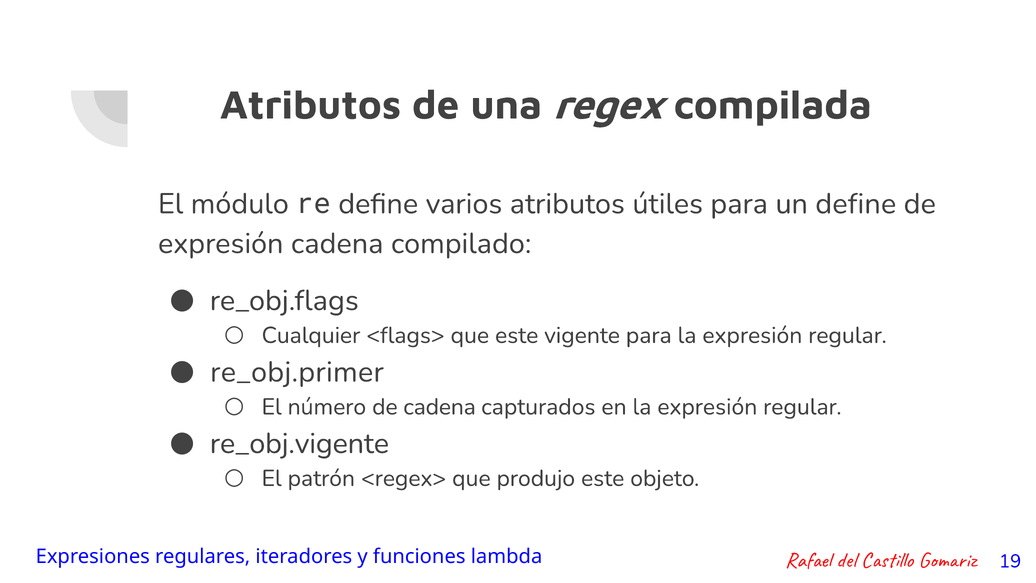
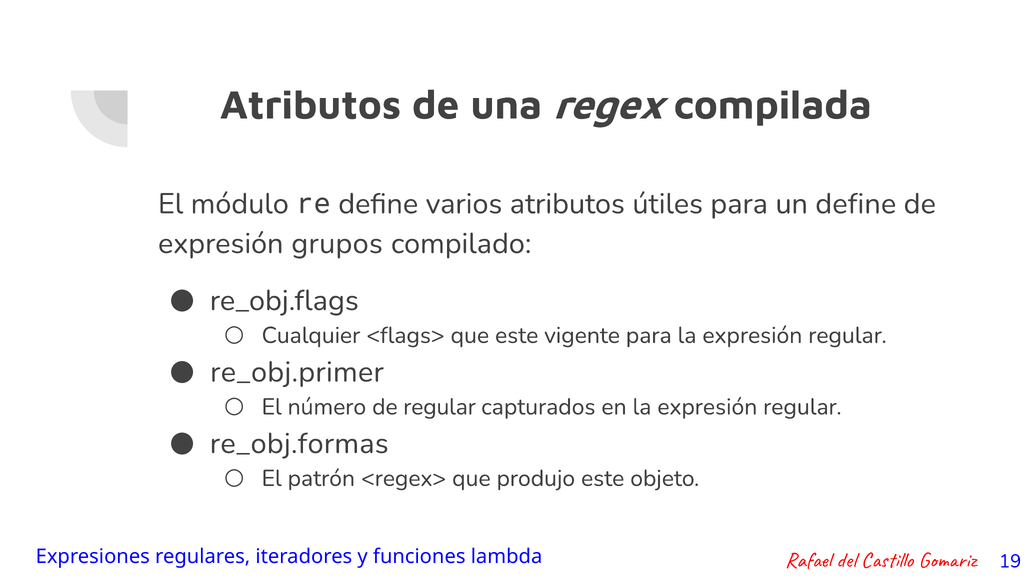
expresión cadena: cadena -> grupos (337, 243)
de cadena: cadena -> regular (440, 407)
re_obj.vigente: re_obj.vigente -> re_obj.formas (299, 443)
